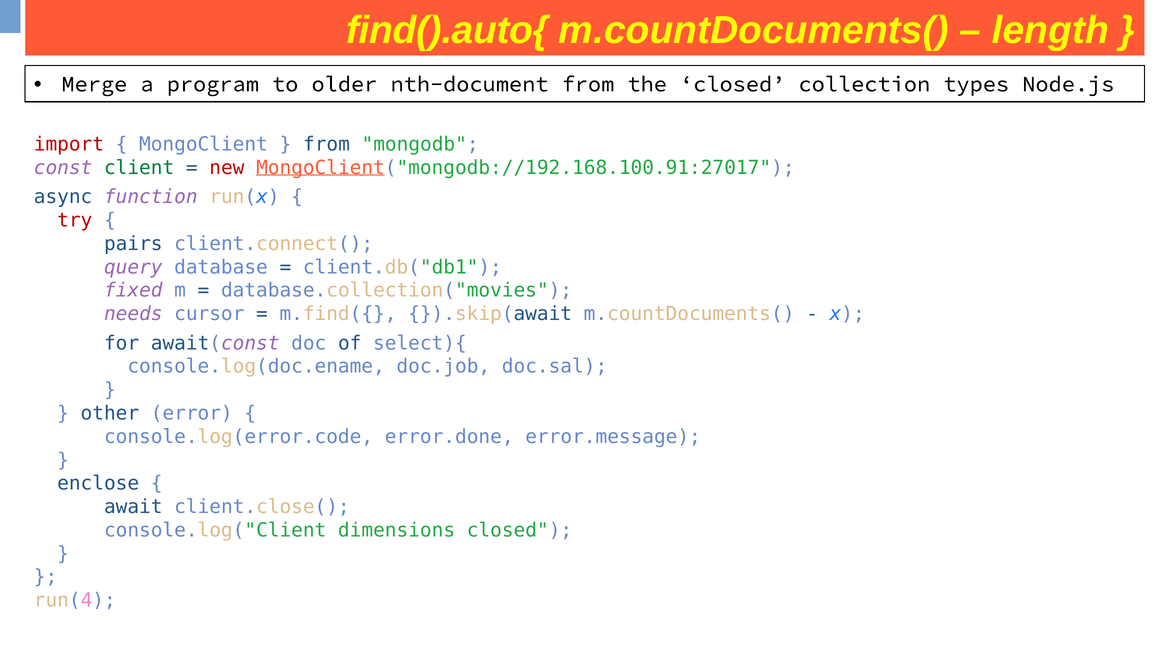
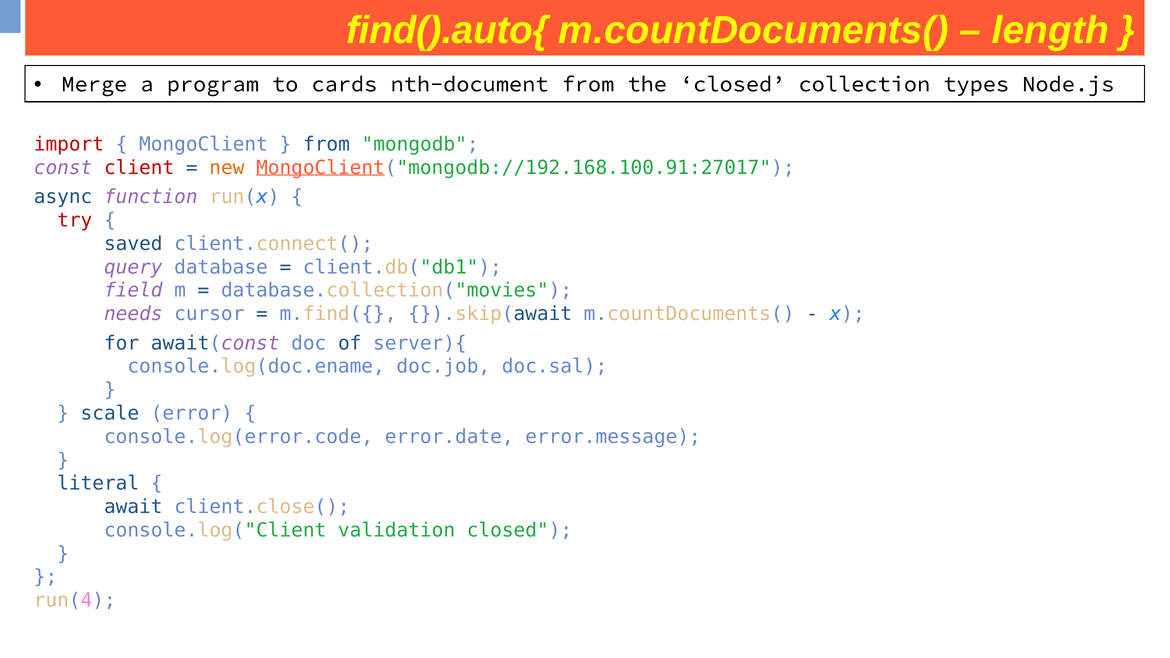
older: older -> cards (344, 84)
client colour: green -> red (139, 168)
new colour: red -> orange (227, 168)
pairs: pairs -> saved (133, 244)
fixed: fixed -> field (133, 291)
select){: select){ -> server){ (420, 343)
other: other -> scale (110, 413)
error.done: error.done -> error.date (449, 437)
enclose: enclose -> literal (98, 484)
dimensions: dimensions -> validation (397, 530)
